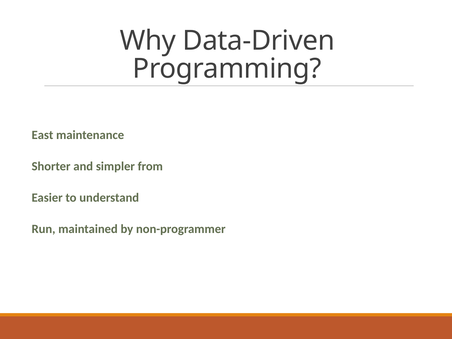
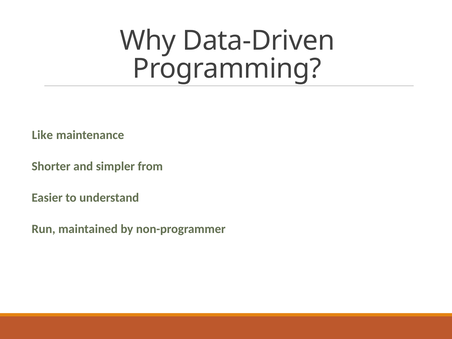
East: East -> Like (42, 135)
